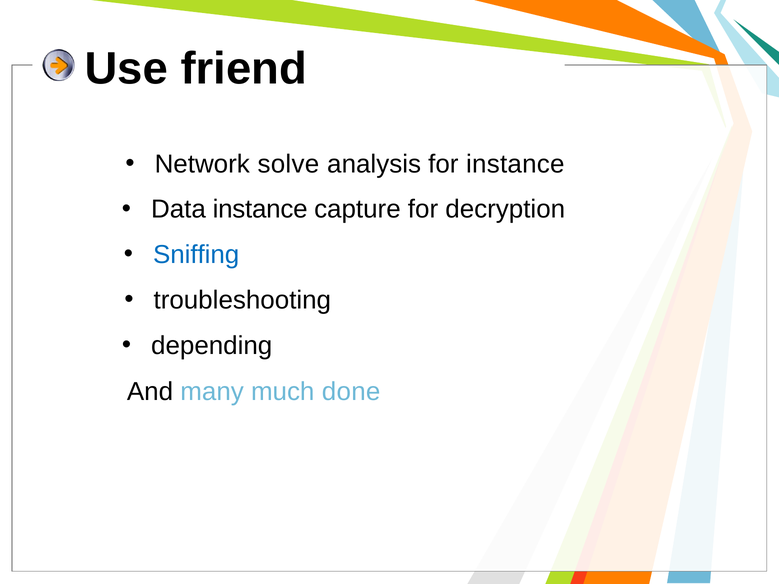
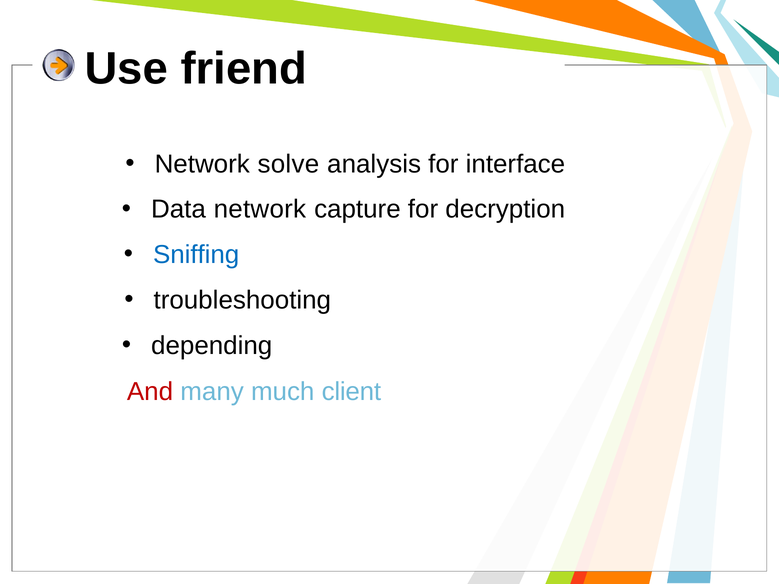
for instance: instance -> interface (515, 164)
Data instance: instance -> network (260, 210)
And colour: black -> red (150, 392)
done: done -> client (351, 392)
